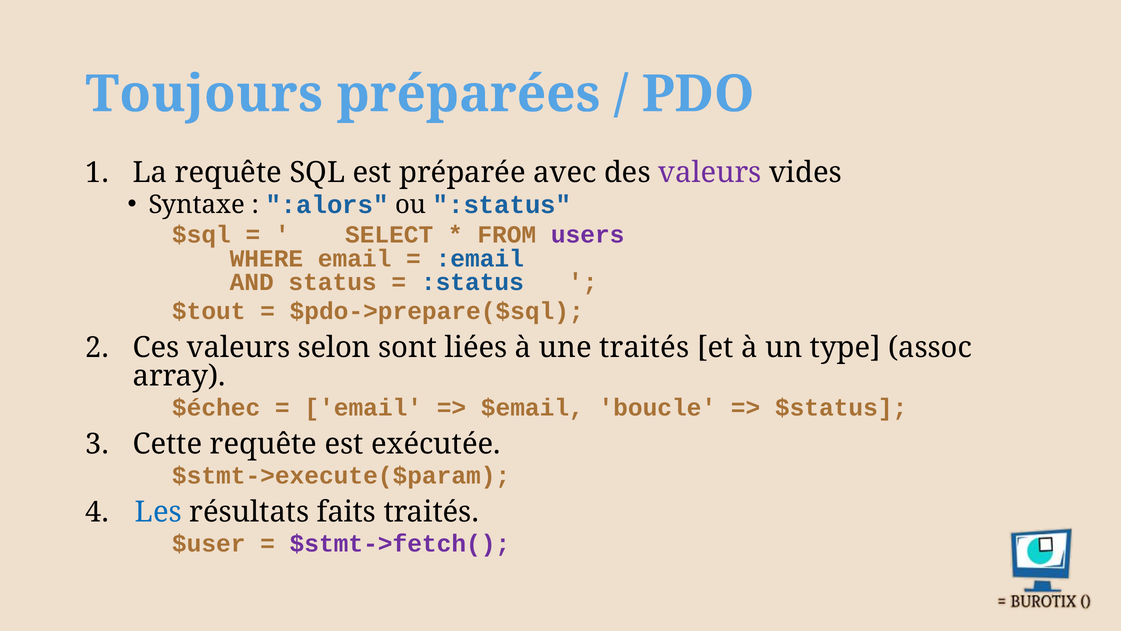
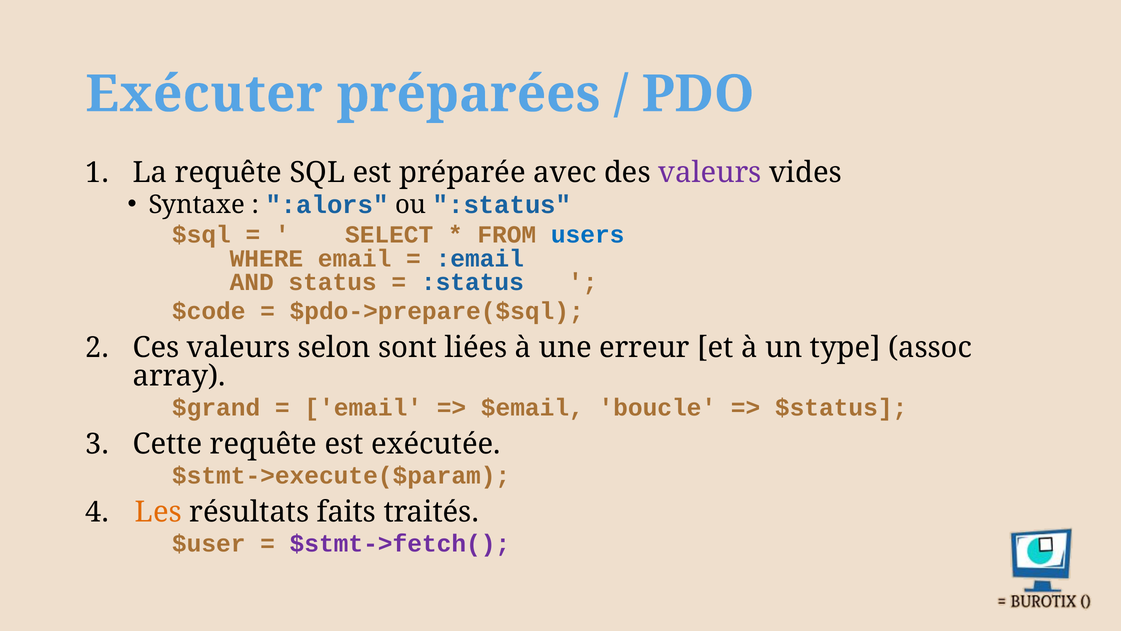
Toujours: Toujours -> Exécuter (204, 94)
users colour: purple -> blue (588, 234)
$tout: $tout -> $code (209, 311)
une traités: traités -> erreur (645, 348)
$échec: $échec -> $grand (216, 407)
Les colour: blue -> orange (158, 512)
